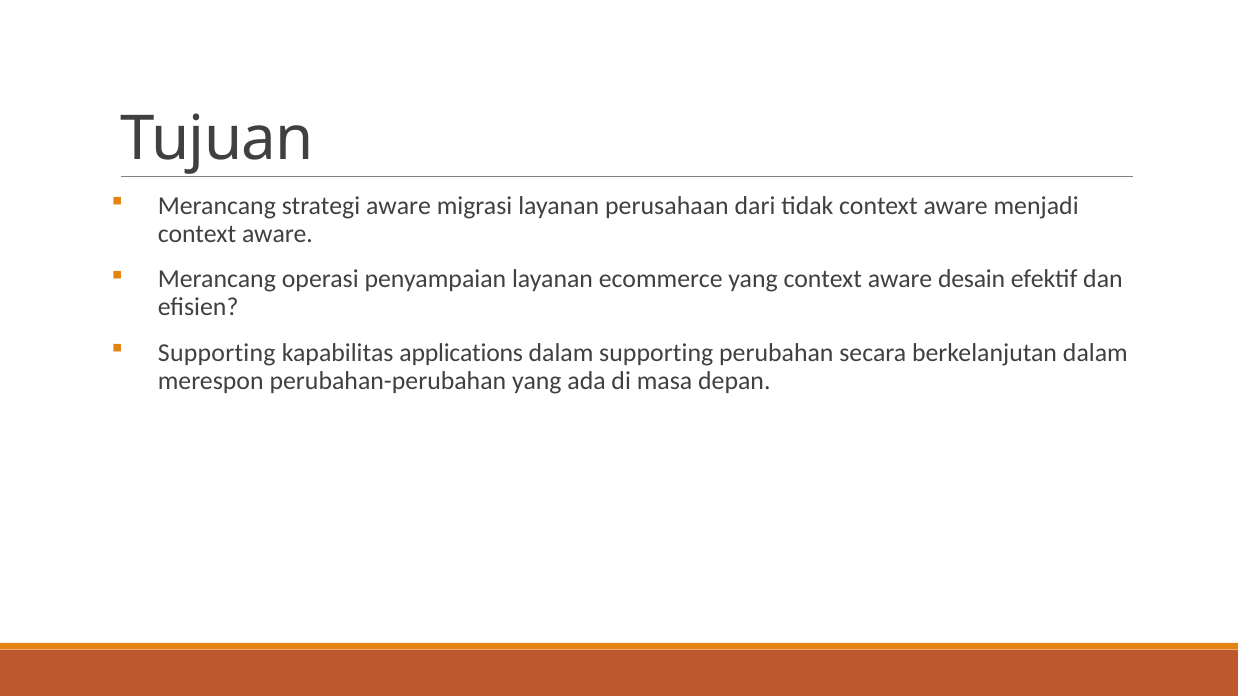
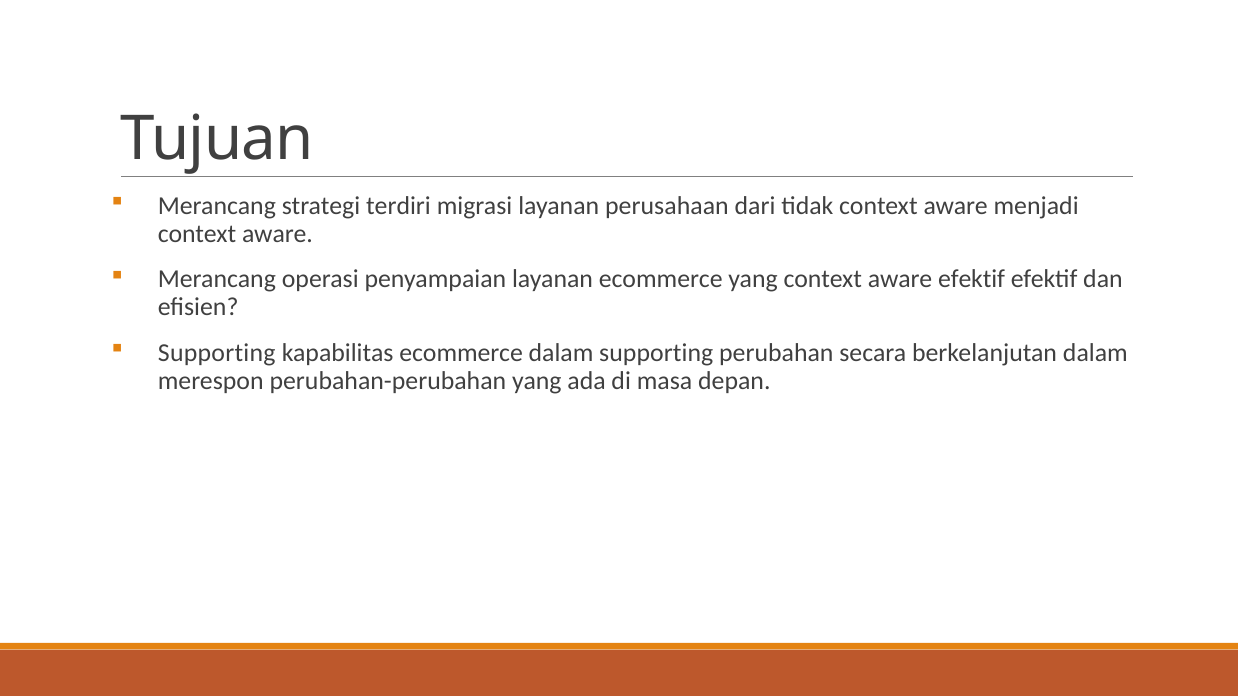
strategi aware: aware -> terdiri (398, 206)
aware desain: desain -> efektif (972, 280)
kapabilitas applications: applications -> ecommerce (461, 353)
